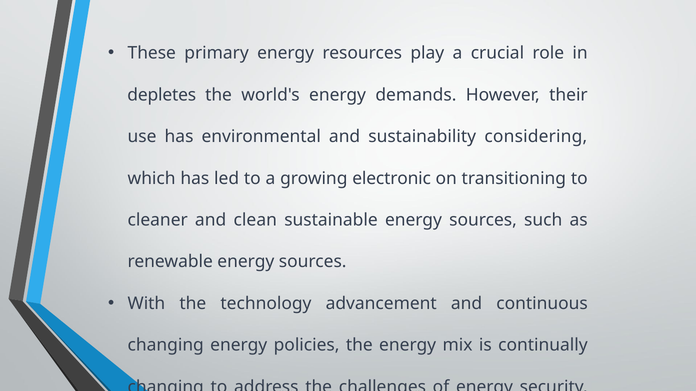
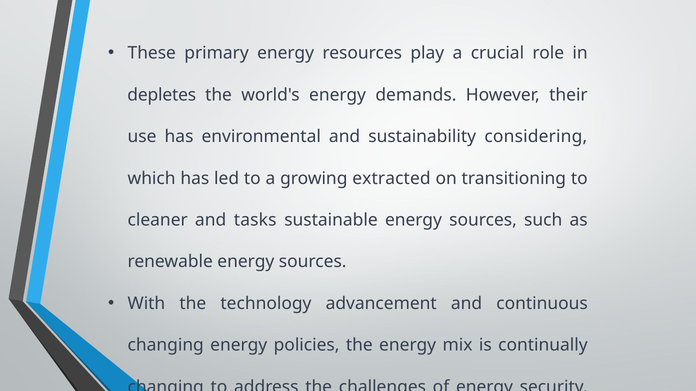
electronic: electronic -> extracted (391, 178)
clean: clean -> tasks (255, 220)
